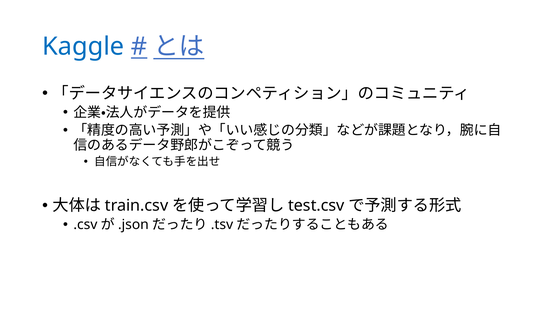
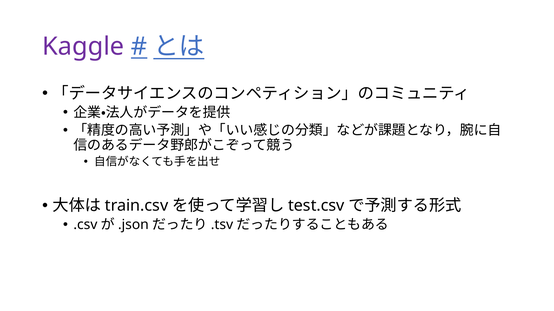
Kaggle colour: blue -> purple (83, 47)
